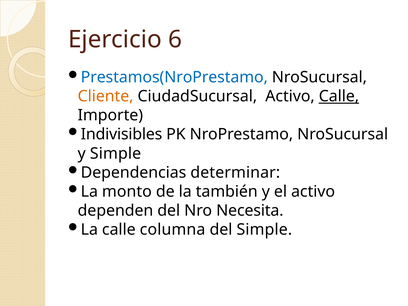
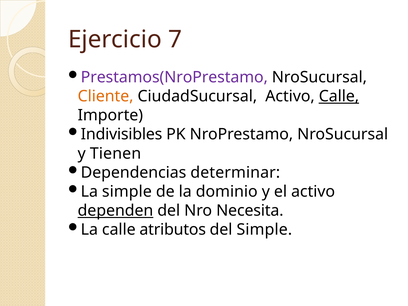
6: 6 -> 7 (175, 39)
Prestamos(NroPrestamo colour: blue -> purple (174, 77)
y Simple: Simple -> Tienen (116, 153)
La monto: monto -> simple (127, 192)
también: también -> dominio (227, 192)
dependen underline: none -> present (115, 211)
columna: columna -> atributos (173, 230)
